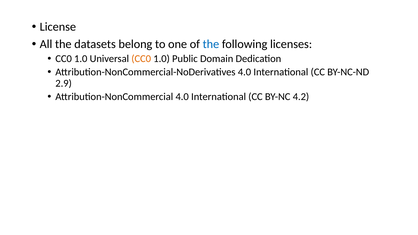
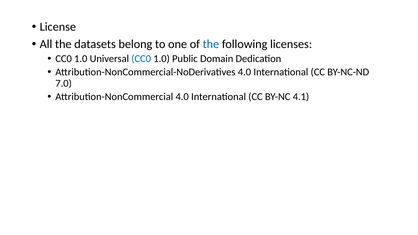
CC0 colour: orange -> blue (141, 59)
2.9: 2.9 -> 7.0 (64, 83)
4.2: 4.2 -> 4.1 (301, 97)
